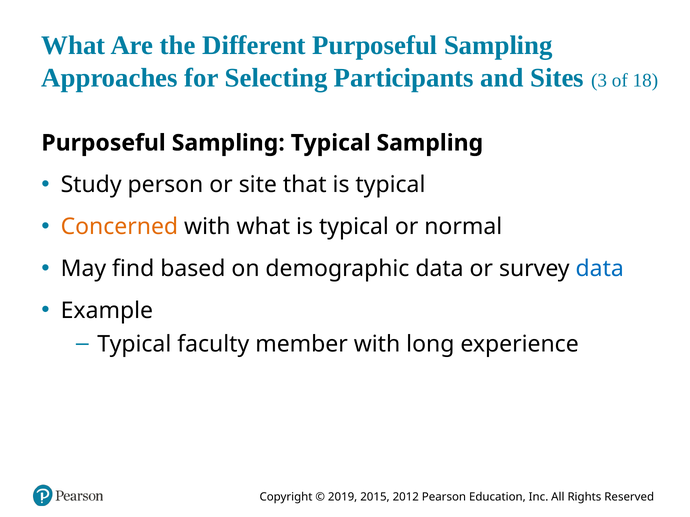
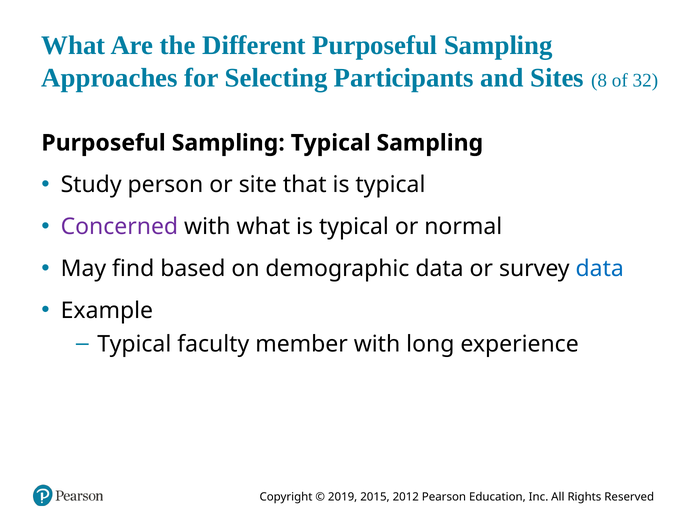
3: 3 -> 8 (599, 80)
18: 18 -> 32 (645, 80)
Concerned colour: orange -> purple (119, 227)
